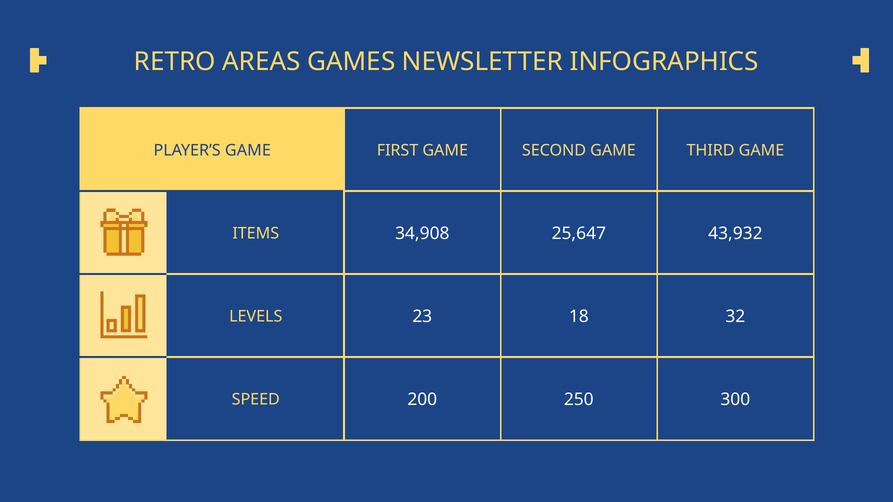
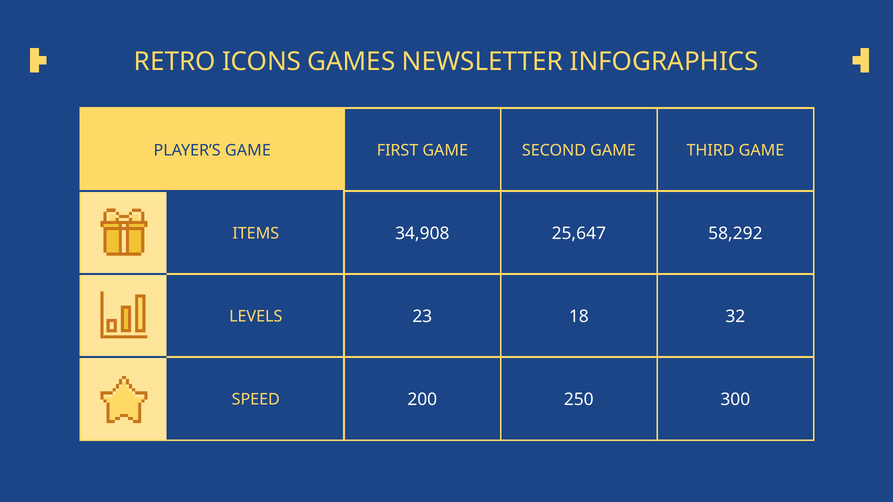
AREAS: AREAS -> ICONS (262, 62)
43,932: 43,932 -> 58,292 (735, 234)
